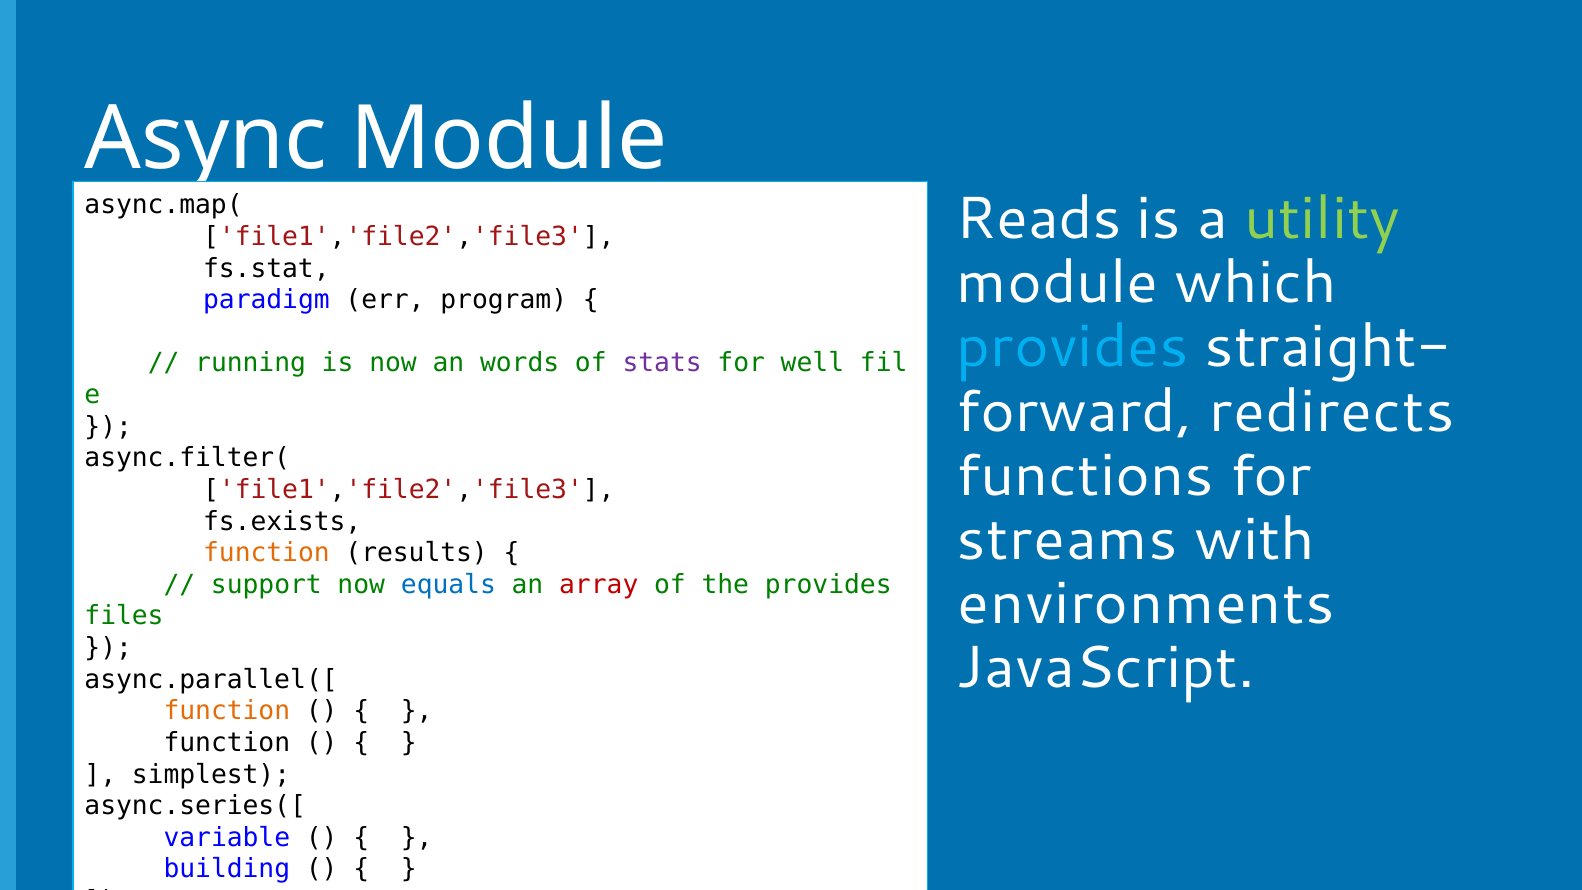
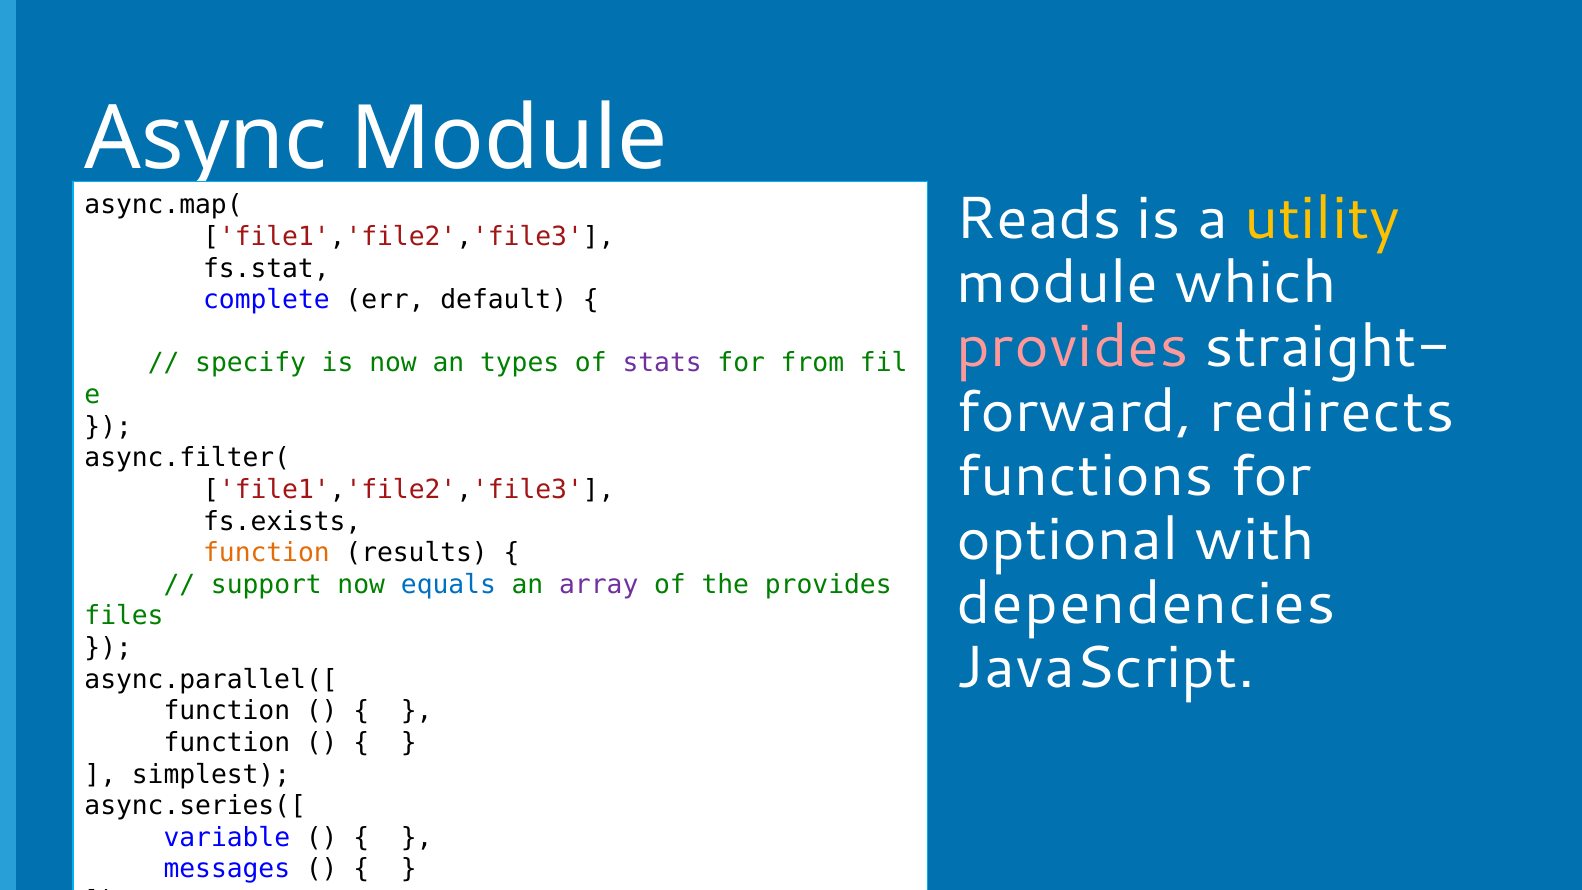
utility colour: light green -> yellow (1322, 219)
paradigm: paradigm -> complete (266, 300)
program: program -> default (504, 300)
provides colour: light blue -> pink (1073, 347)
running: running -> specify (251, 363)
words: words -> types (520, 363)
well: well -> from (812, 363)
streams: streams -> optional (1068, 540)
array colour: red -> purple (599, 585)
environments: environments -> dependencies (1146, 604)
function colour: orange -> black (227, 711)
building: building -> messages (227, 869)
